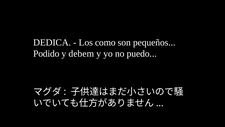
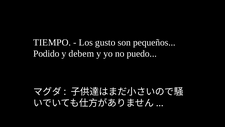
DEDICA: DEDICA -> TIEMPO (52, 42)
como: como -> gusto (105, 42)
